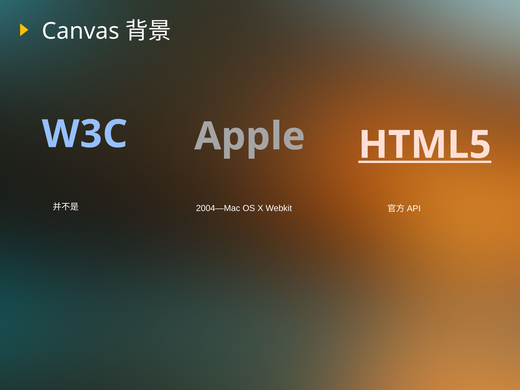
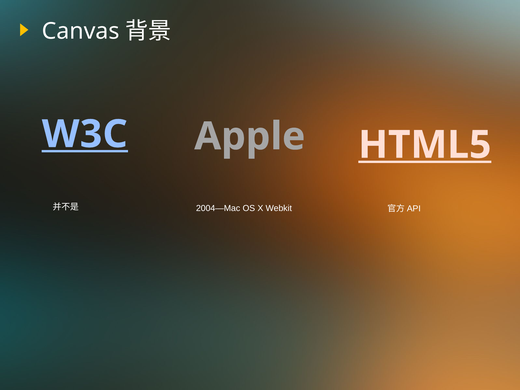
W3C underline: none -> present (85, 134)
